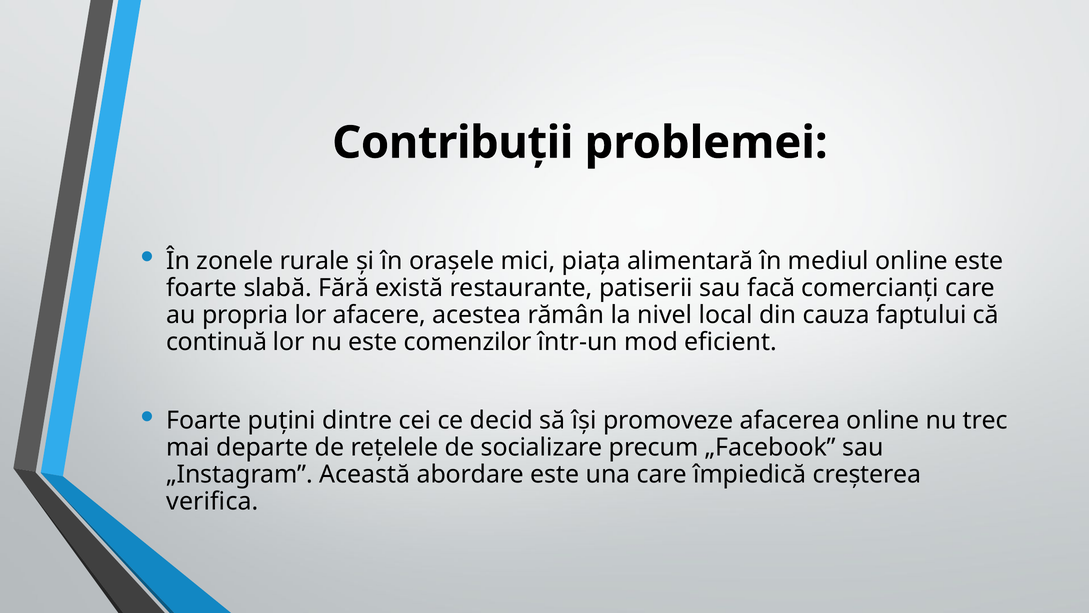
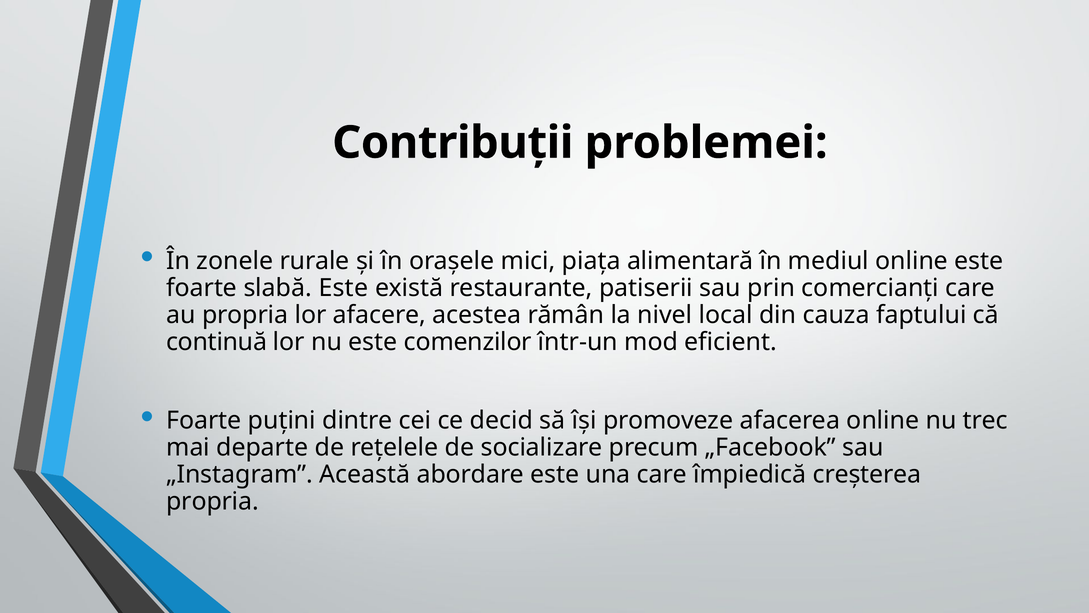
slabă Fără: Fără -> Este (343, 288)
facă: facă -> prin (771, 288)
verifica: verifica -> propria (212, 501)
